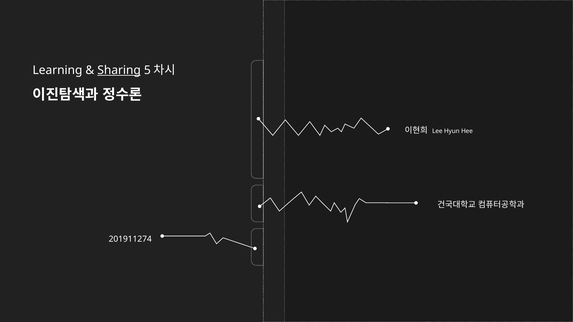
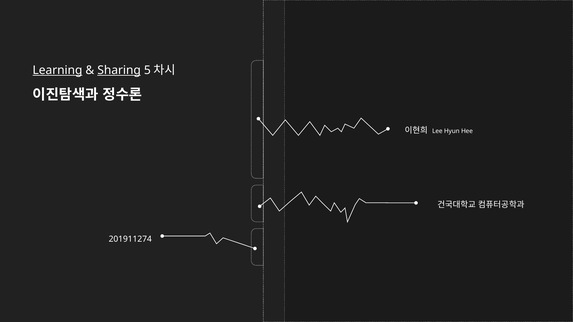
Learning underline: none -> present (57, 70)
